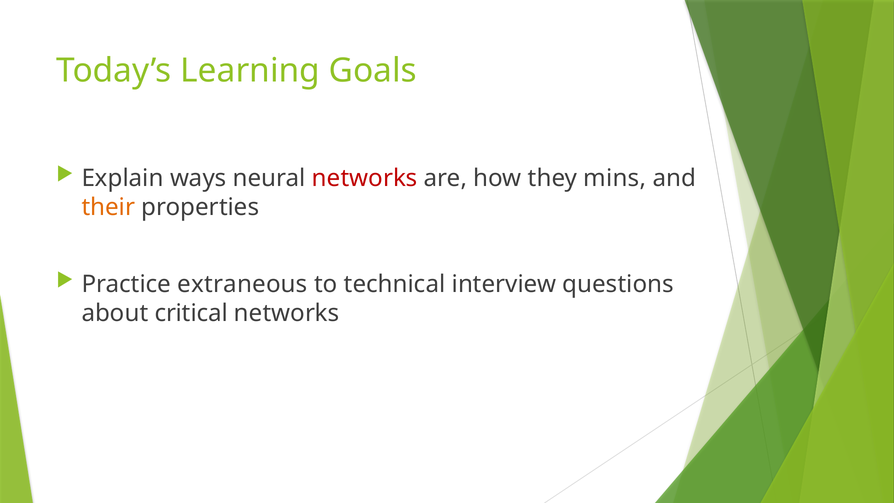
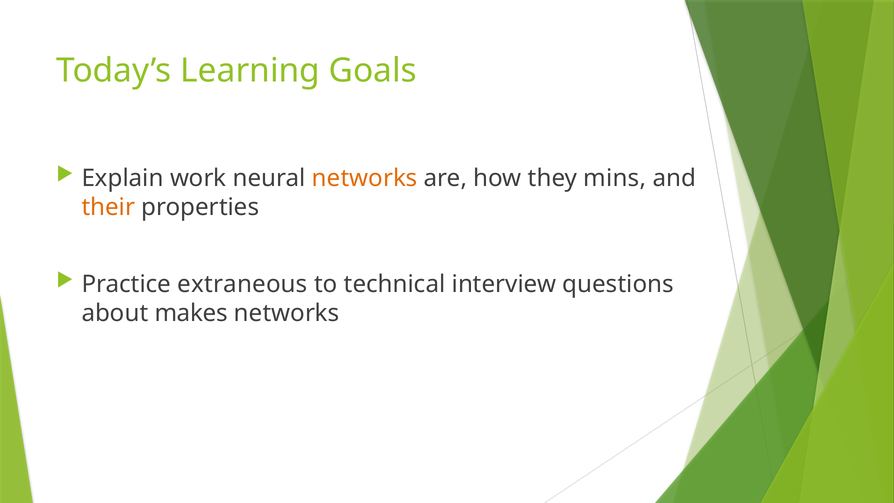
ways: ways -> work (198, 178)
networks colour: red -> orange (365, 178)
critical: critical -> makes (191, 313)
